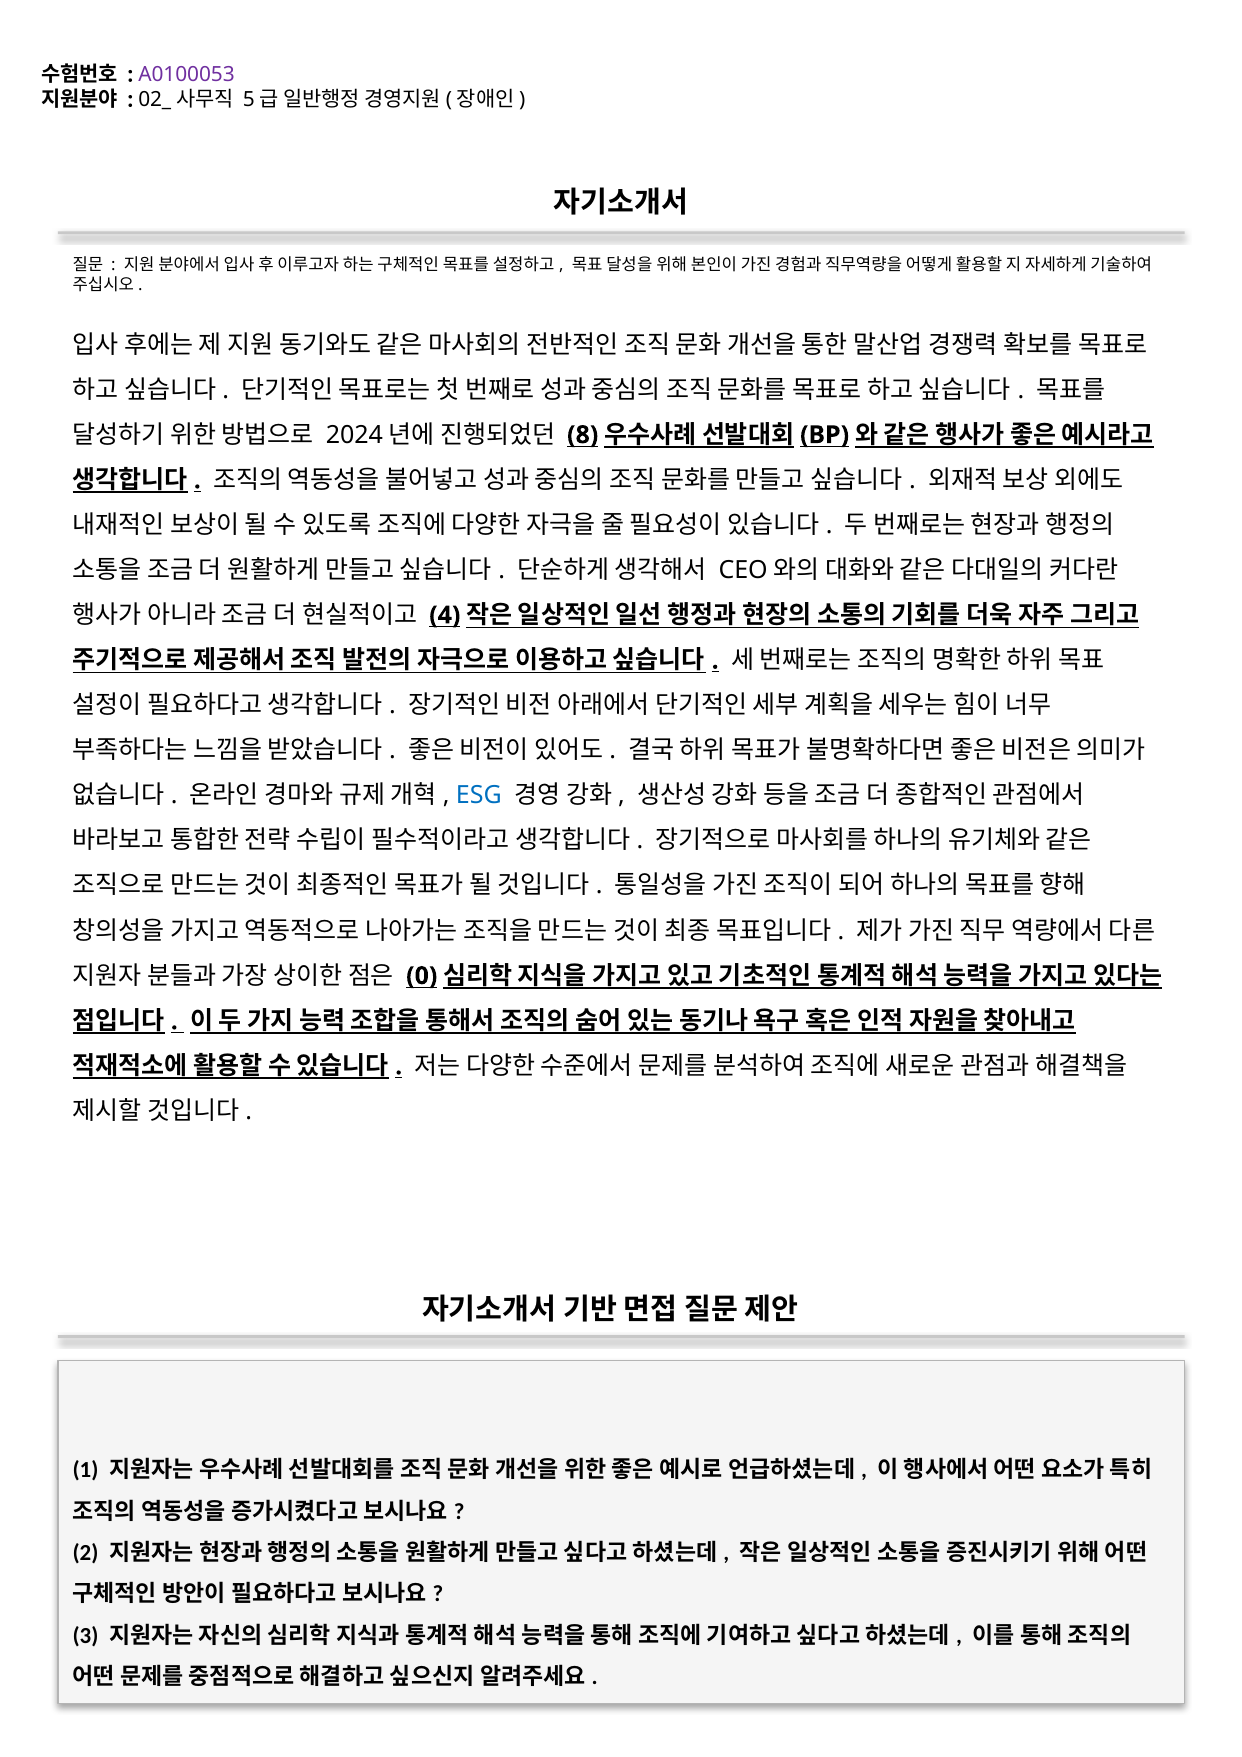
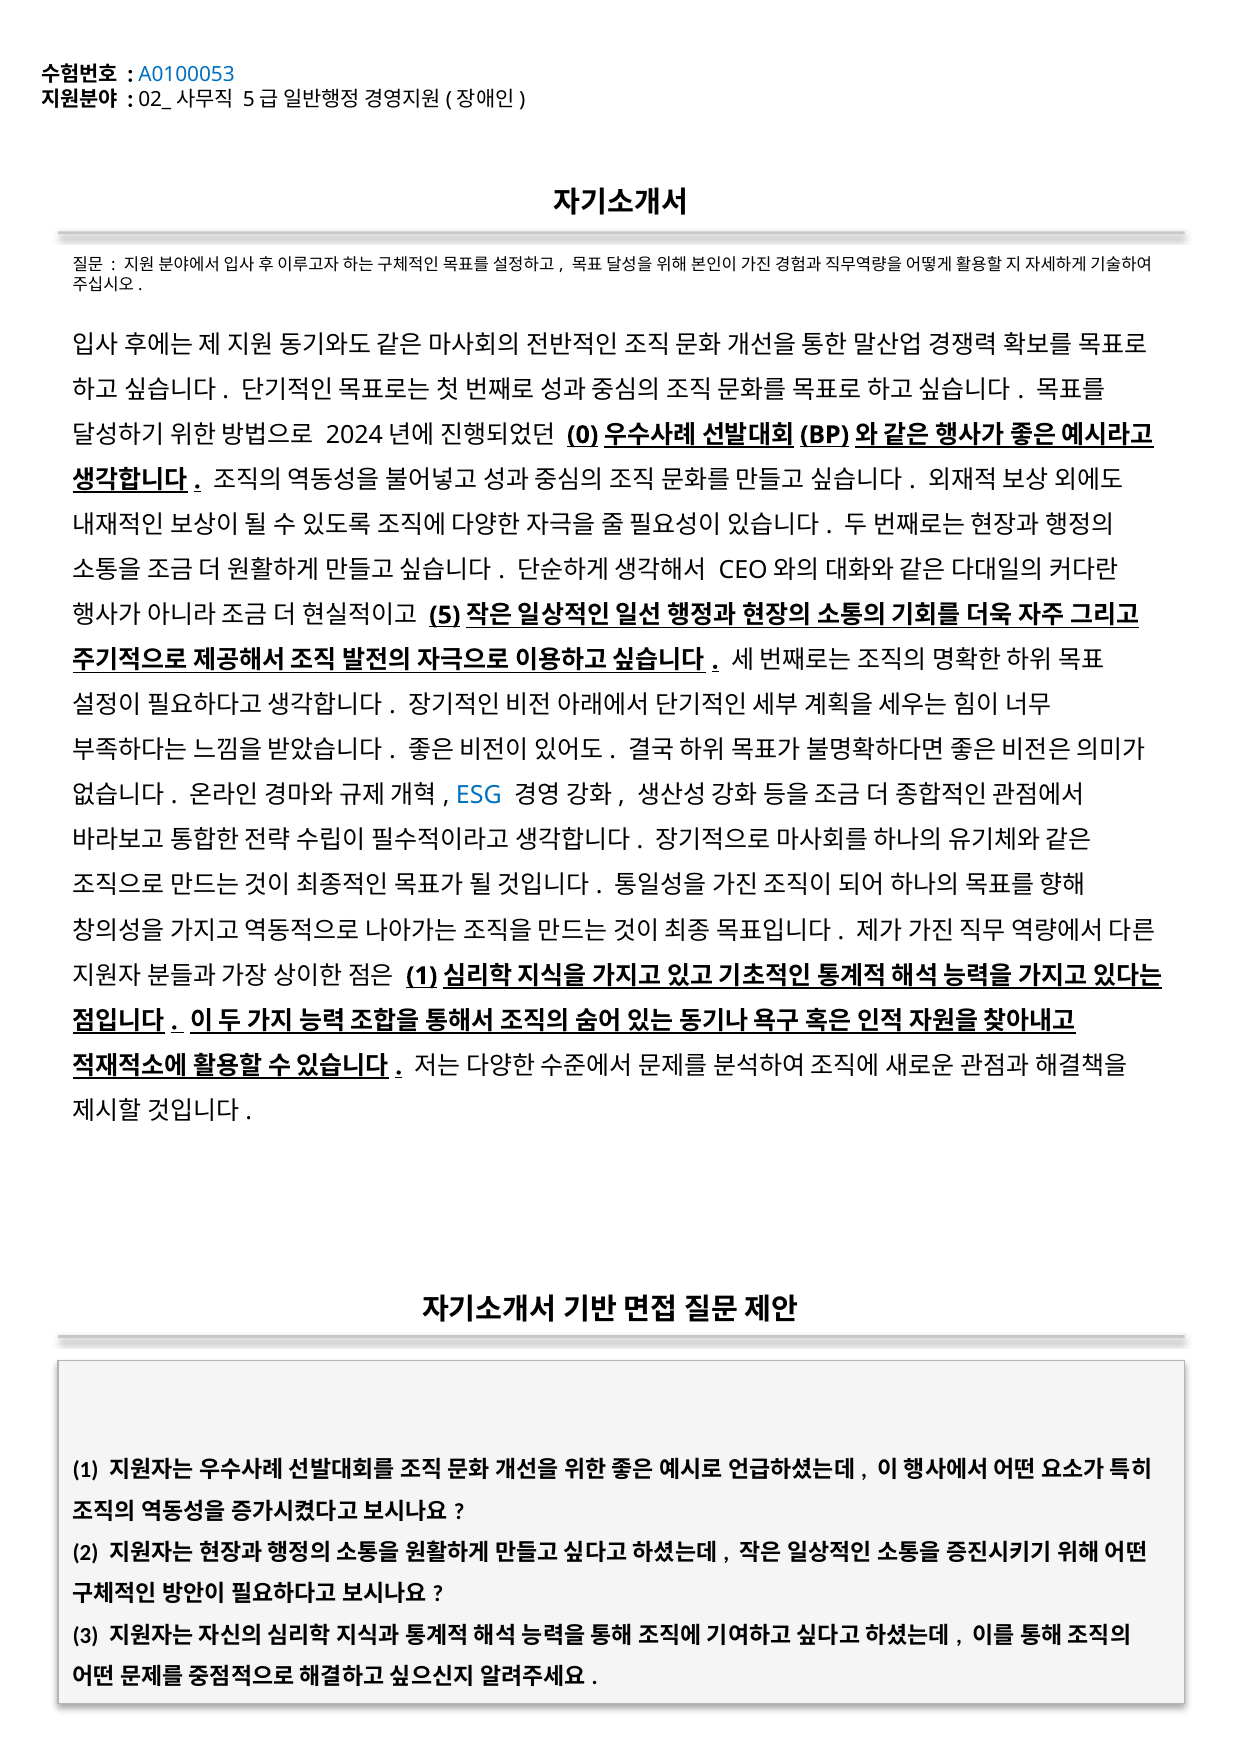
A0100053 colour: purple -> blue (187, 75)
8: 8 -> 0 (583, 435)
4: 4 -> 5 (445, 615)
0: 0 -> 1 (422, 976)
